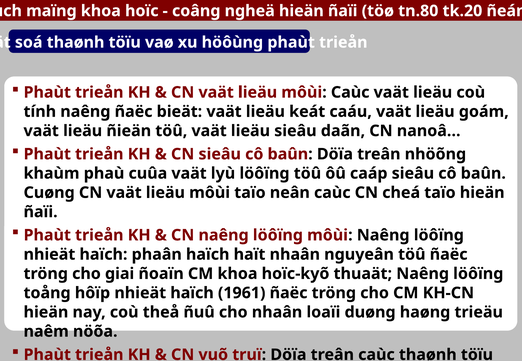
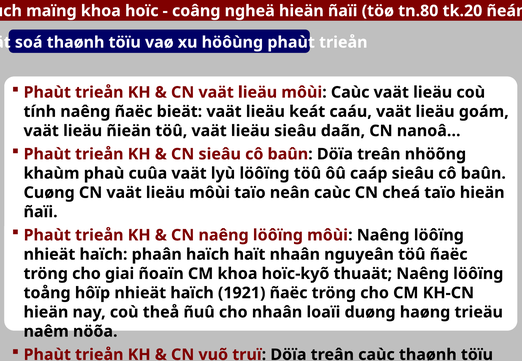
1961: 1961 -> 1921 (242, 293)
